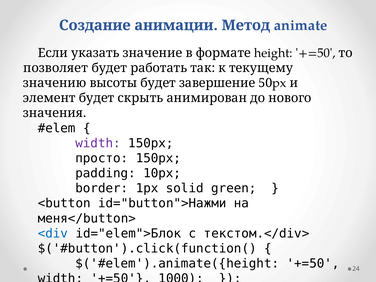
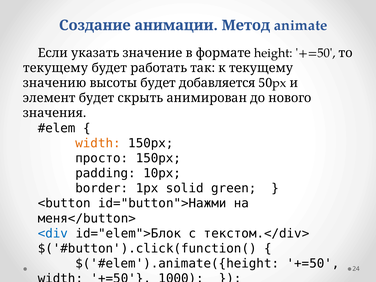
позволяет: позволяет -> текущему (56, 68)
завершение: завершение -> добавляется (217, 83)
width colour: purple -> orange (98, 143)
